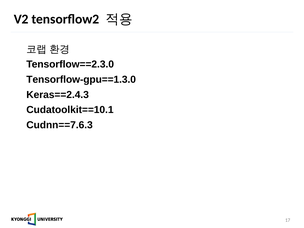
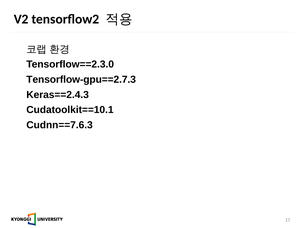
Tensorflow-gpu==1.3.0: Tensorflow-gpu==1.3.0 -> Tensorflow-gpu==2.7.3 (81, 80)
